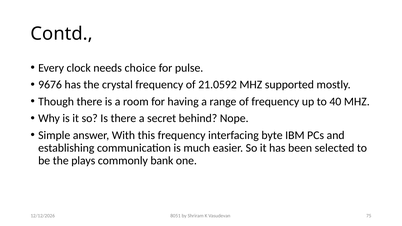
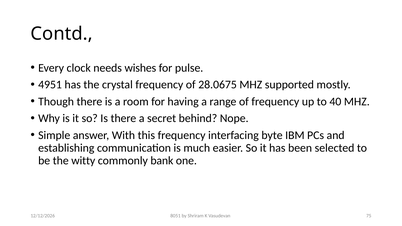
choice: choice -> wishes (140, 68)
9676: 9676 -> 4951 (50, 85)
21.0592: 21.0592 -> 28.0675 (218, 85)
plays: plays -> witty (83, 161)
